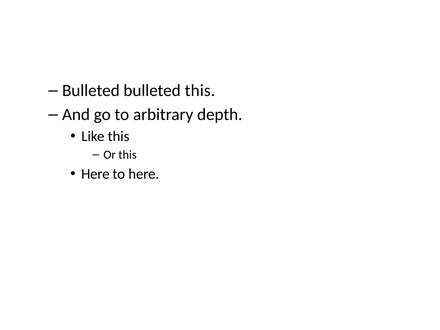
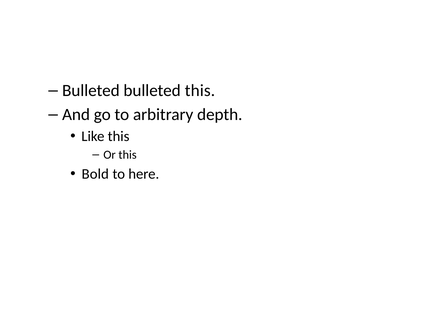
Here: Here -> Bold (95, 174)
